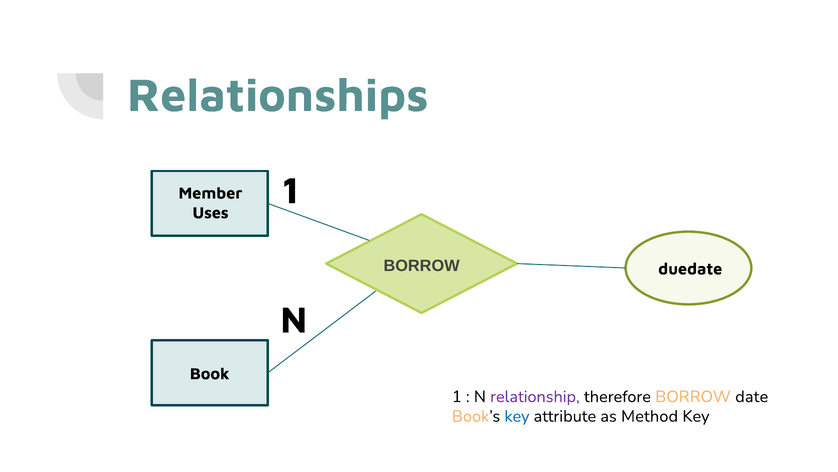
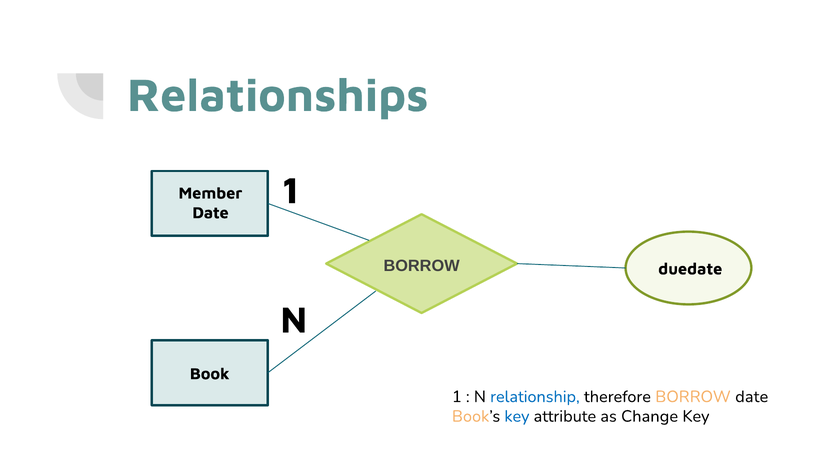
Uses: Uses -> Date (211, 213)
relationship colour: purple -> blue (535, 396)
Method: Method -> Change (650, 416)
